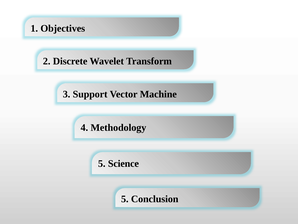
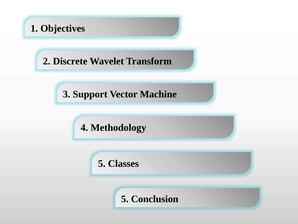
Science: Science -> Classes (123, 163)
